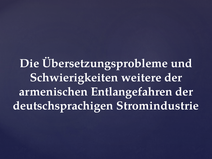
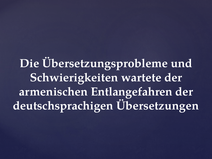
weitere: weitere -> wartete (141, 78)
Stromindustrie: Stromindustrie -> Übersetzungen (158, 106)
